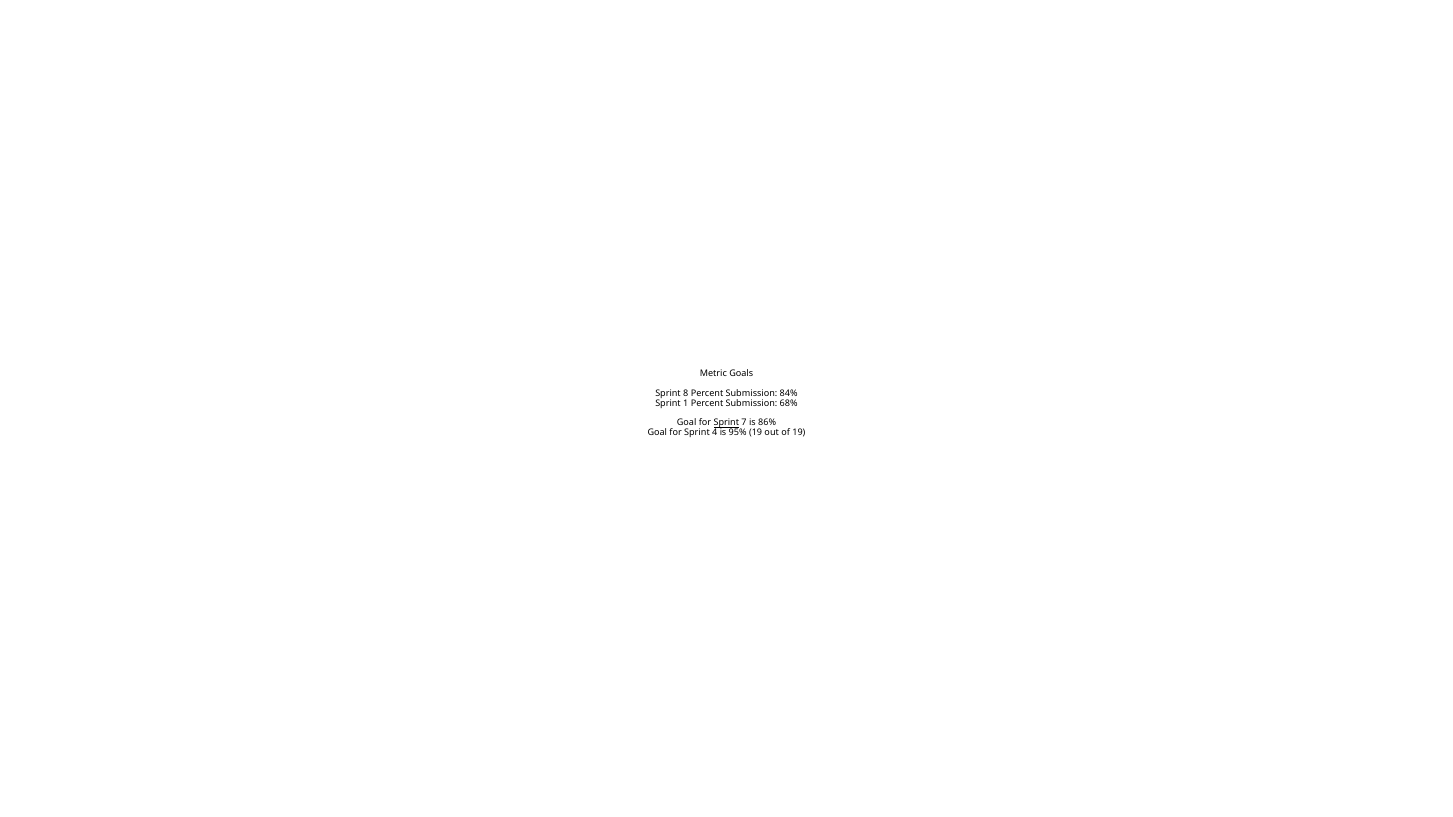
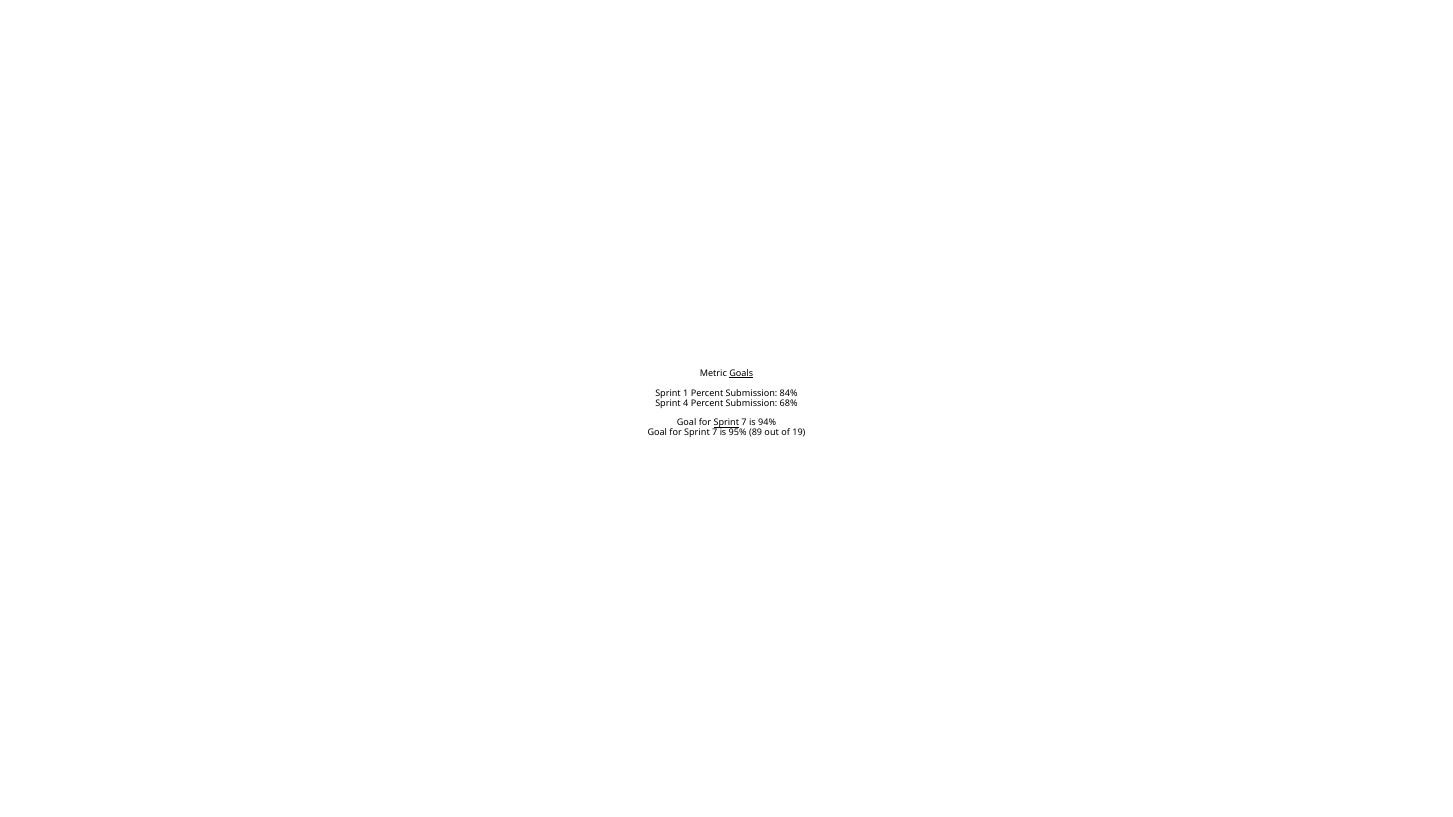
Goals underline: none -> present (741, 374)
8: 8 -> 1 (686, 394)
1: 1 -> 4 (686, 403)
86%: 86% -> 94% (767, 423)
4: 4 -> 7 (715, 433)
95% 19: 19 -> 89 (756, 433)
